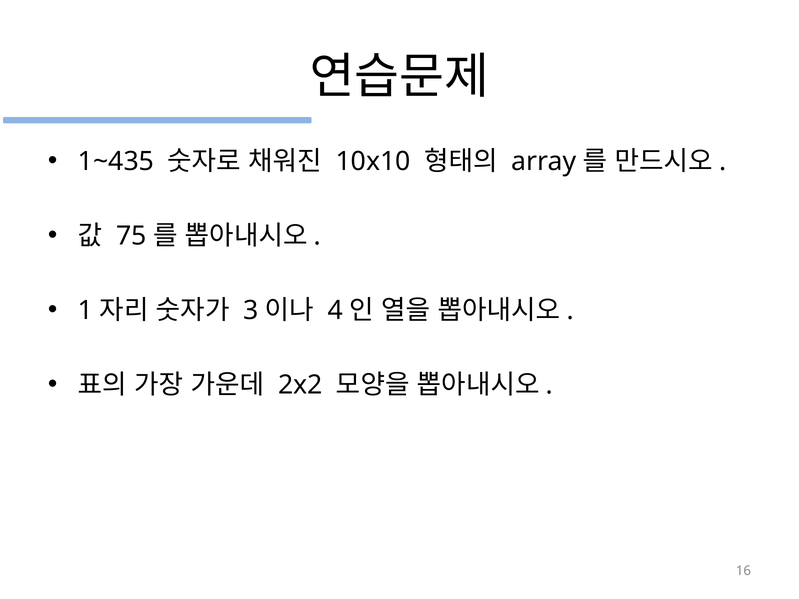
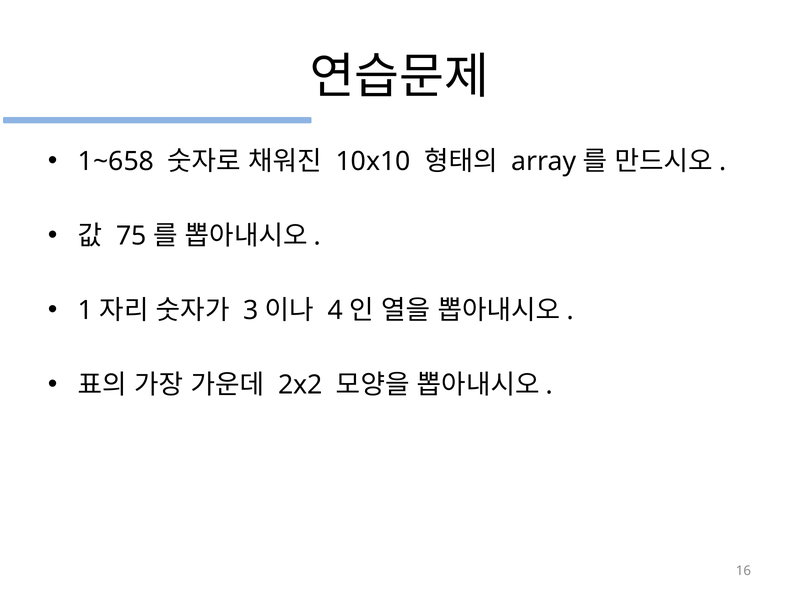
1~435: 1~435 -> 1~658 (116, 162)
